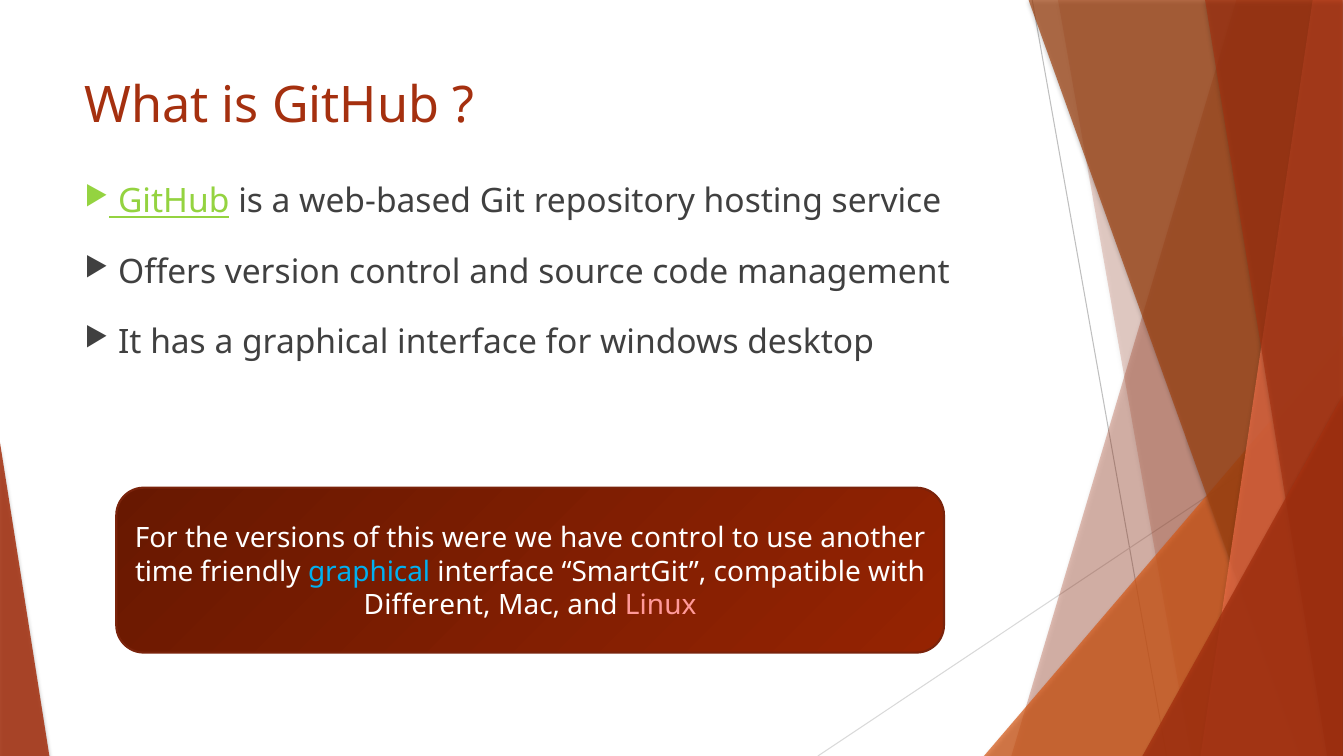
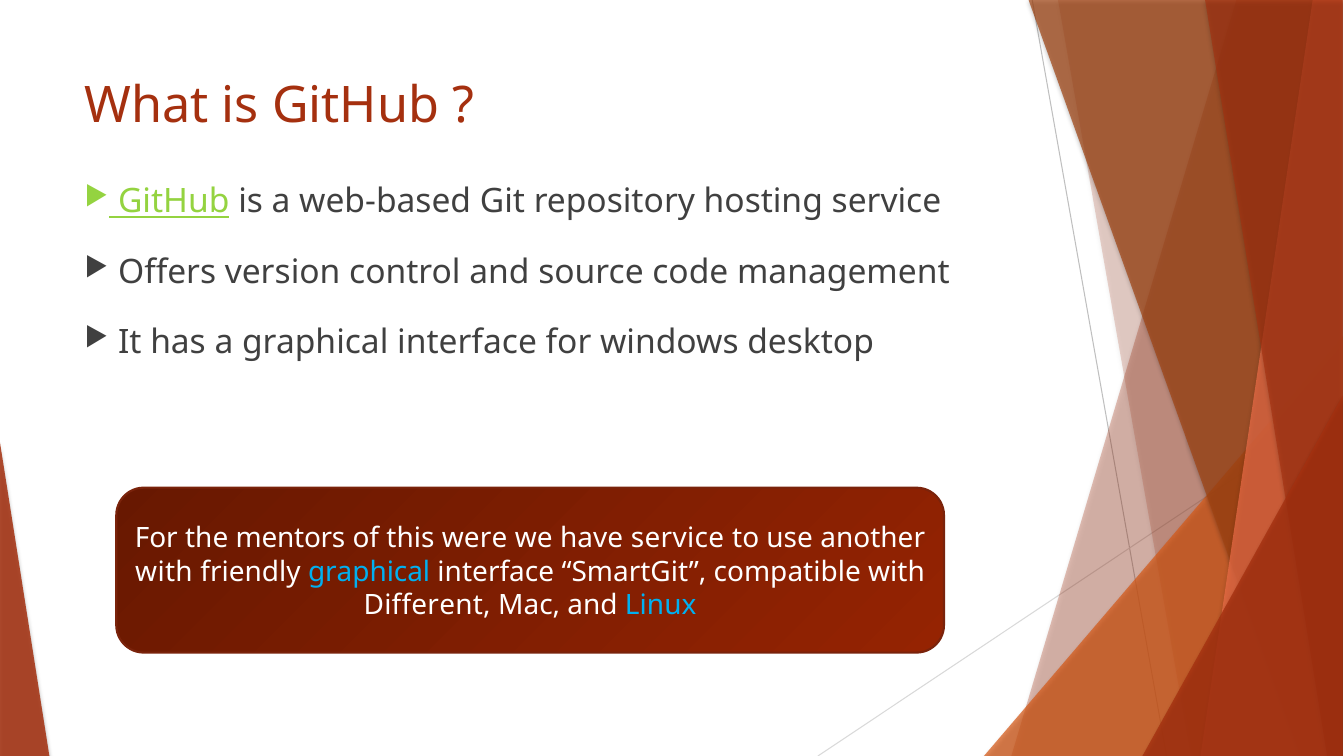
versions: versions -> mentors (291, 538)
have control: control -> service (677, 538)
time: time -> with (164, 572)
Linux colour: pink -> light blue (661, 605)
